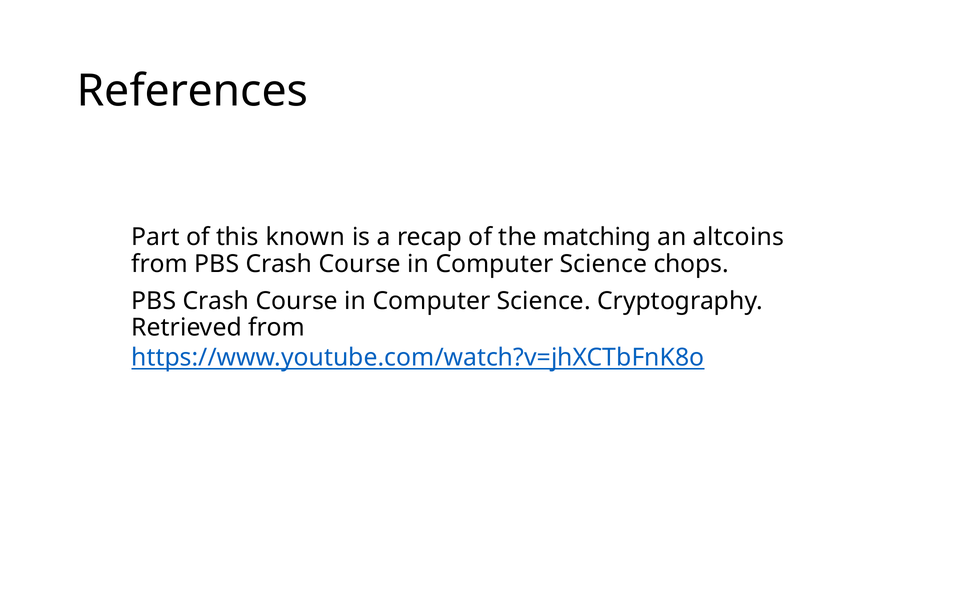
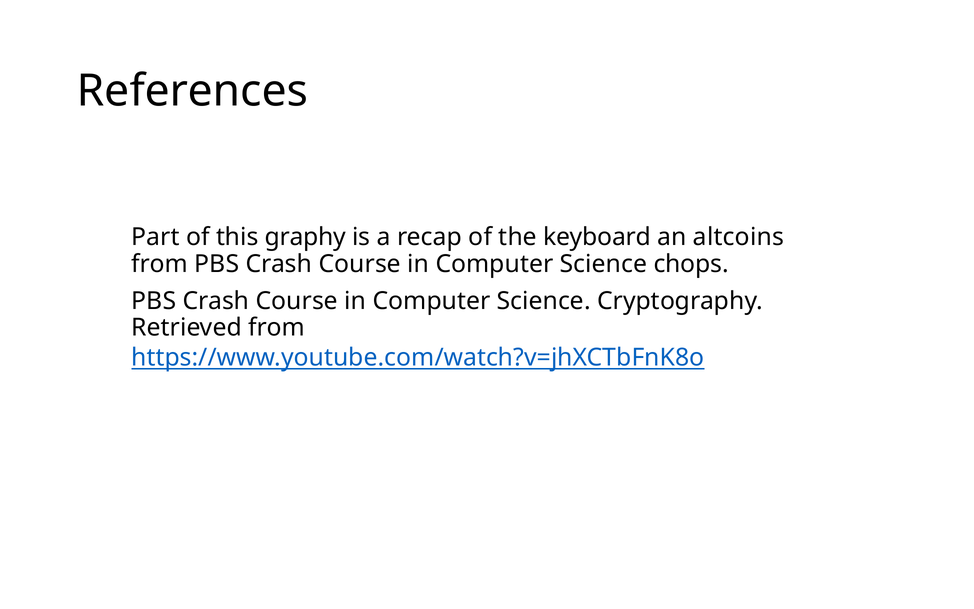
known: known -> graphy (305, 237)
matching: matching -> keyboard (597, 237)
